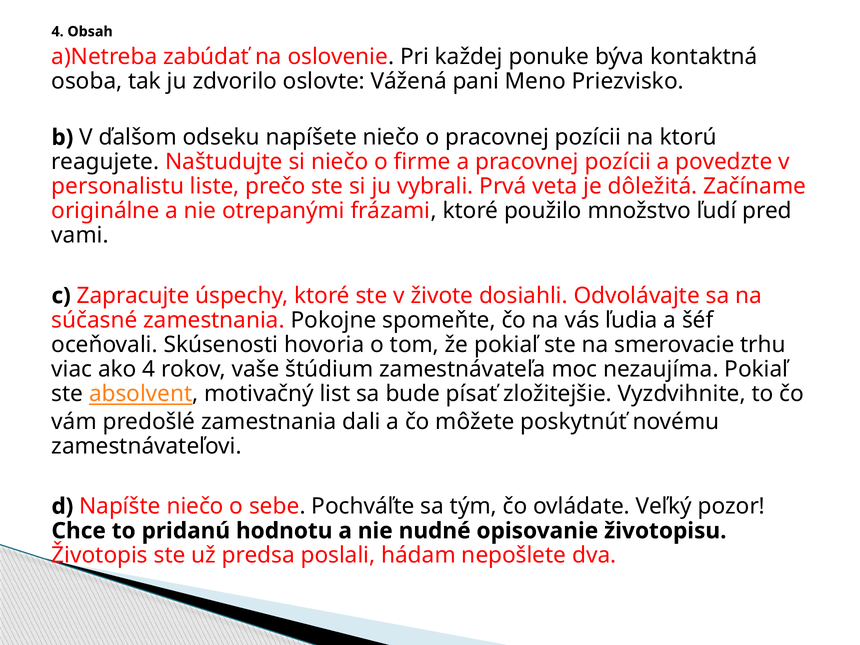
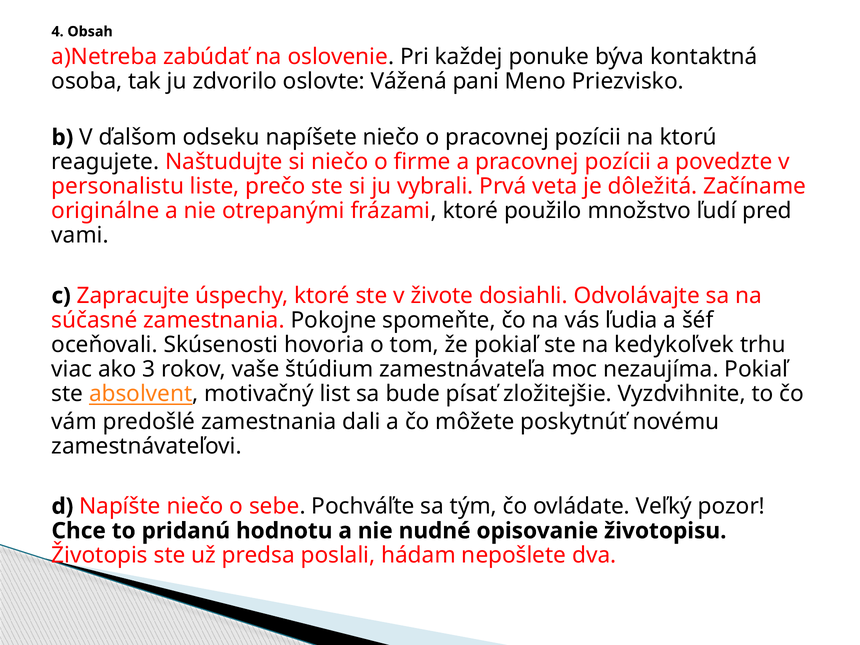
smerovacie: smerovacie -> kedykoľvek (674, 345)
ako 4: 4 -> 3 (149, 369)
